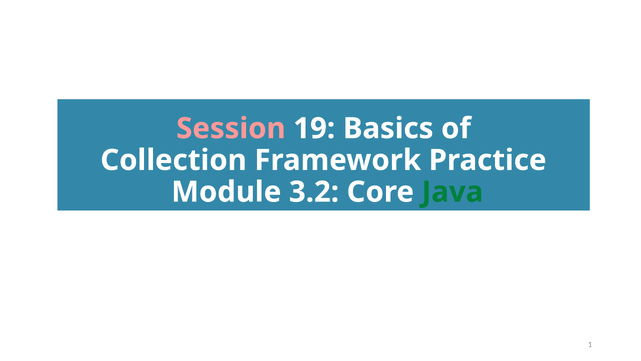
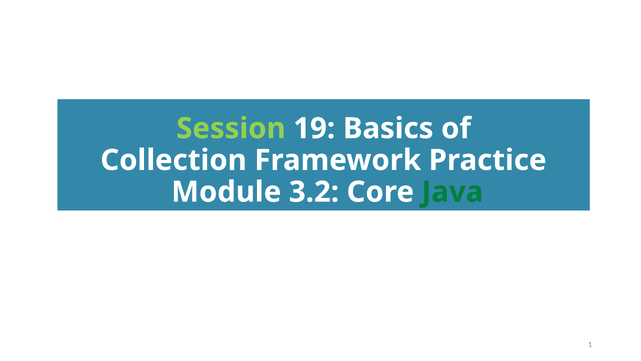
Session colour: pink -> light green (231, 128)
